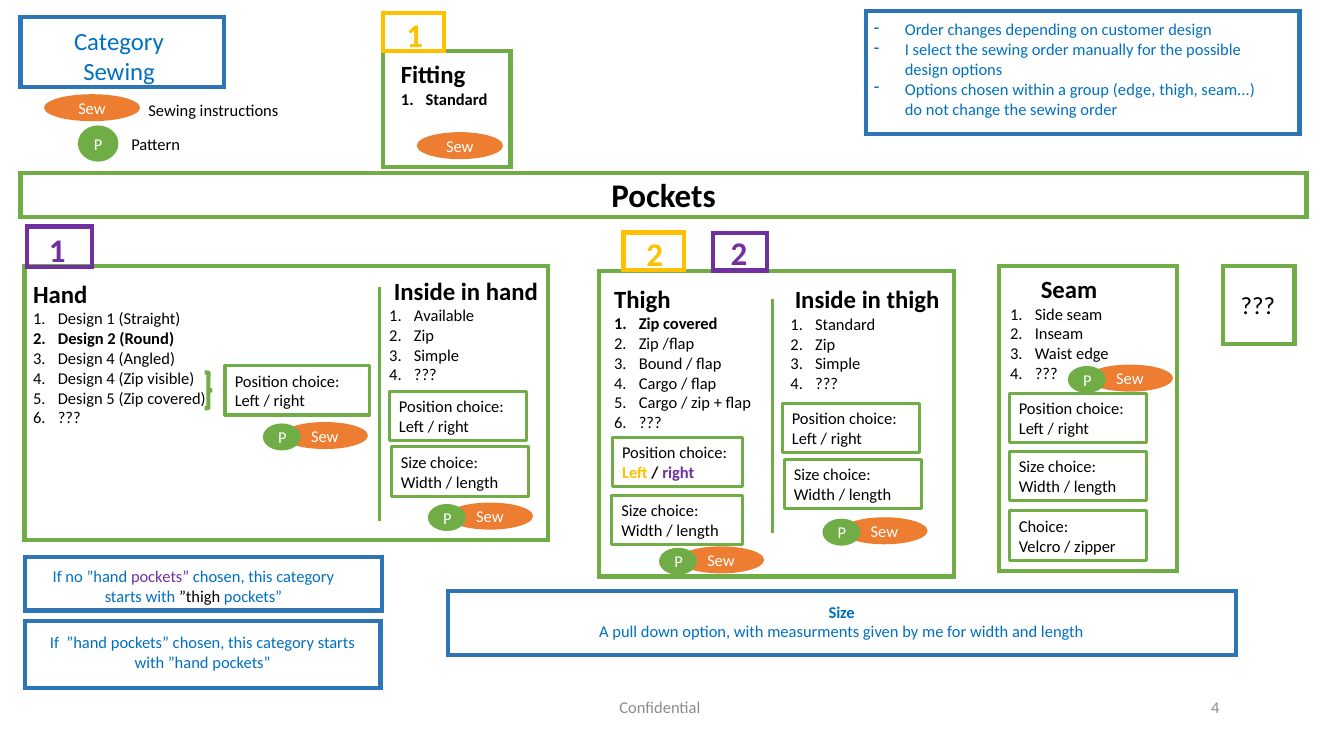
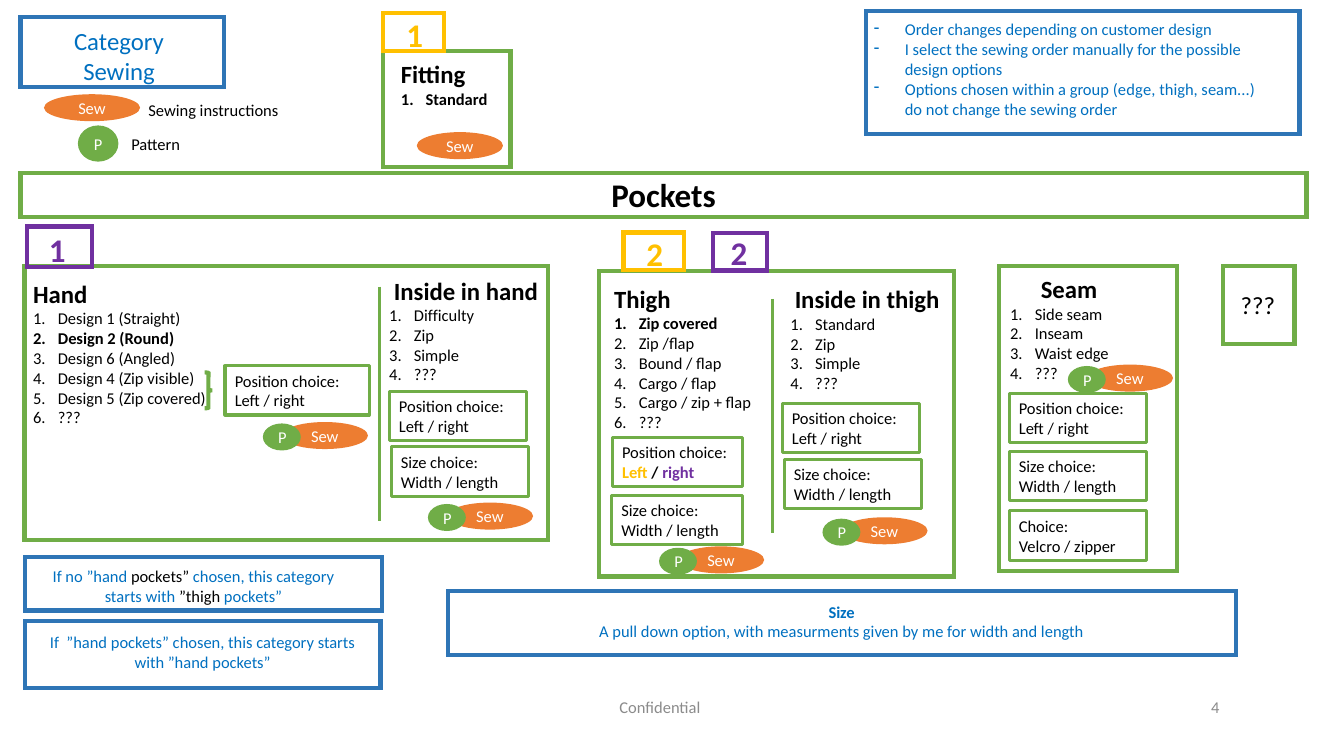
Available: Available -> Difficulty (444, 316)
3 Design 4: 4 -> 6 (111, 359)
pockets colour: purple -> black (160, 578)
